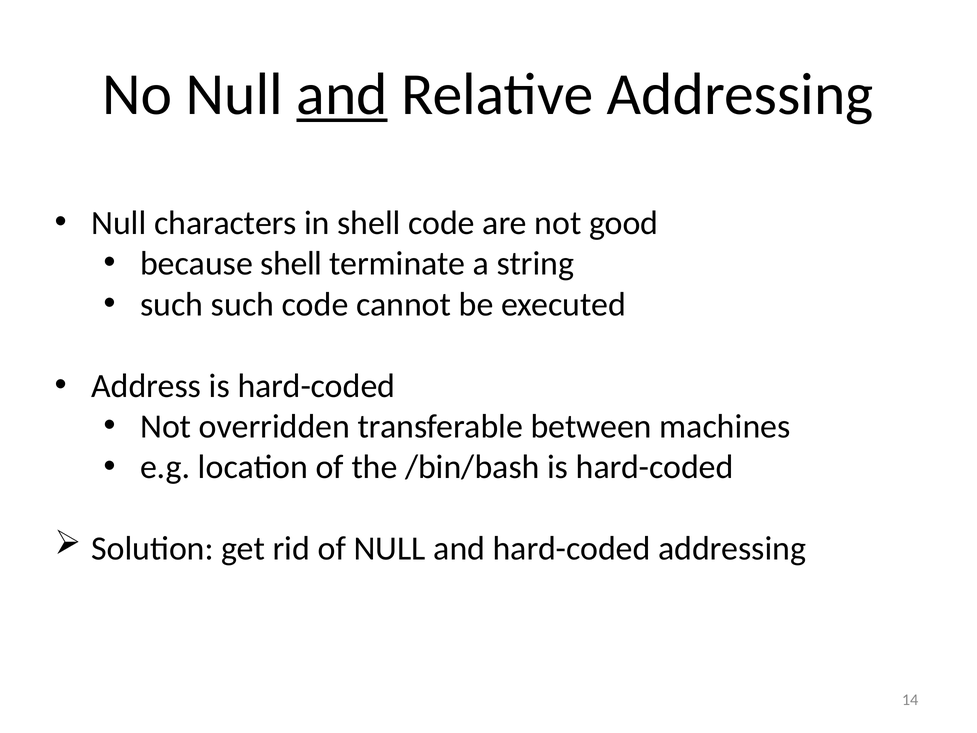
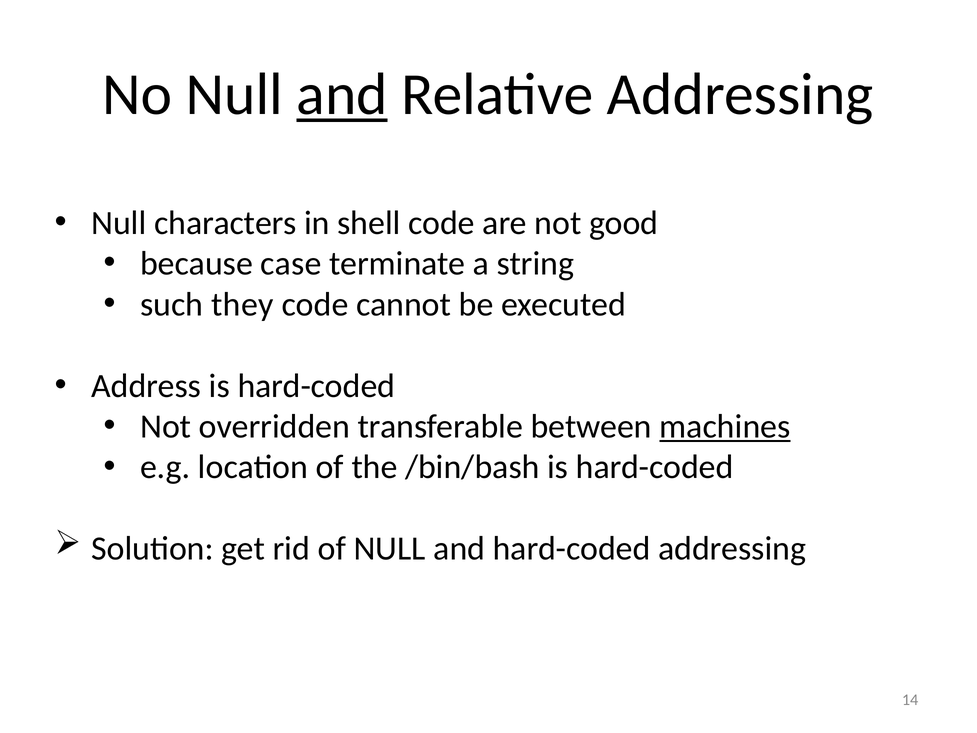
because shell: shell -> case (291, 264)
such such: such -> they (242, 304)
machines underline: none -> present (725, 426)
